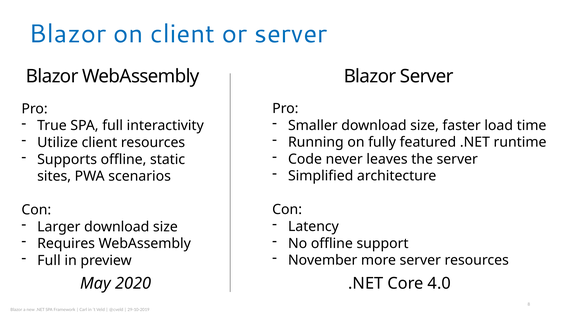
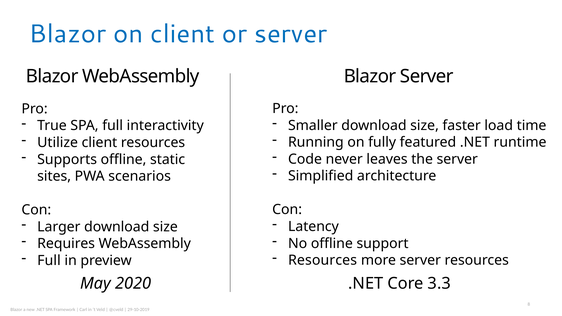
November: November -> Resources (323, 260)
4.0: 4.0 -> 3.3 (439, 283)
